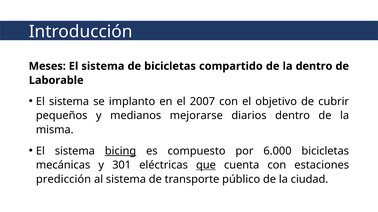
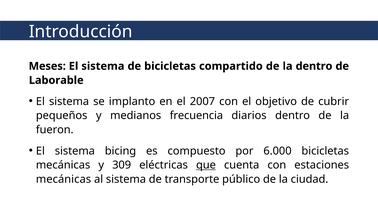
mejorarse: mejorarse -> frecuencia (196, 116)
misma: misma -> fueron (55, 130)
bicing underline: present -> none (120, 151)
301: 301 -> 309 (122, 165)
predicción: predicción -> mecánicas (64, 180)
